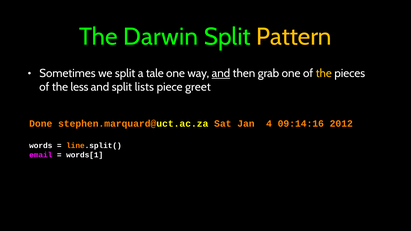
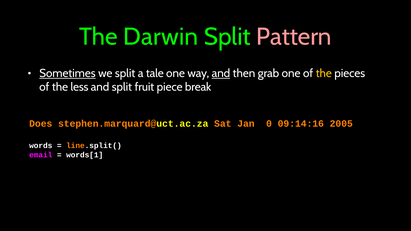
Pattern colour: yellow -> pink (294, 37)
Sometimes underline: none -> present (67, 73)
lists: lists -> fruit (144, 87)
greet: greet -> break (198, 87)
Done: Done -> Does (41, 124)
4: 4 -> 0 (269, 124)
2012: 2012 -> 2005 (341, 124)
